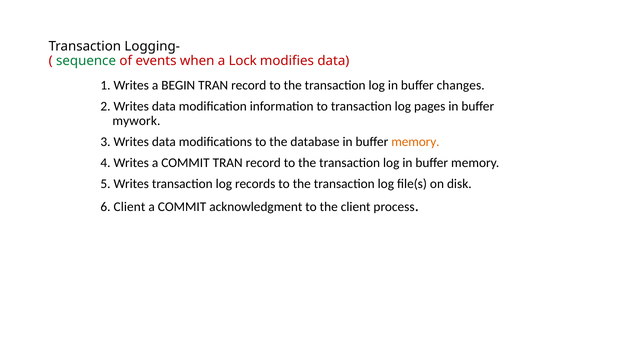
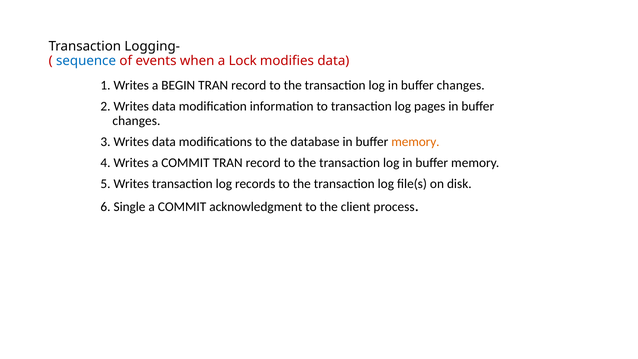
sequence colour: green -> blue (86, 61)
mywork: mywork -> changes (136, 121)
6 Client: Client -> Single (130, 207)
